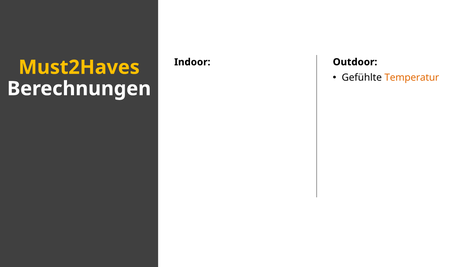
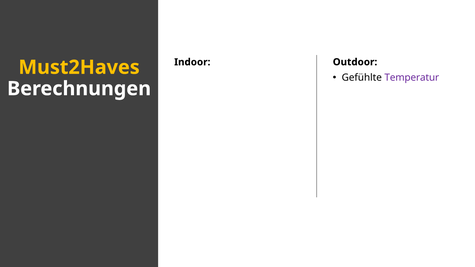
Temperatur colour: orange -> purple (412, 78)
